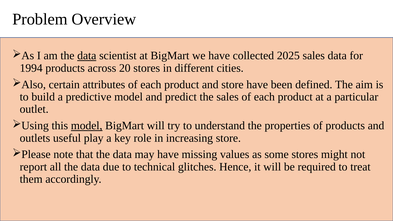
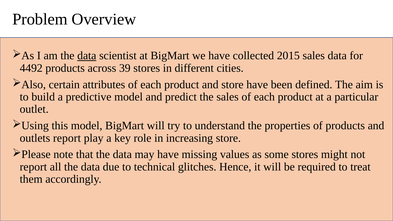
2025: 2025 -> 2015 (288, 56)
1994: 1994 -> 4492 (31, 68)
20: 20 -> 39 (125, 68)
model underline: present -> none (87, 126)
outlets useful: useful -> report (67, 138)
